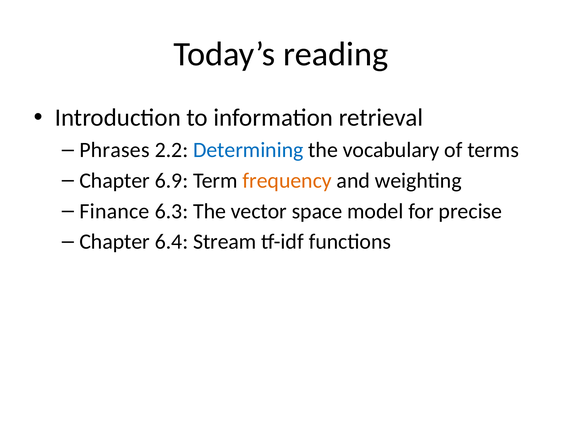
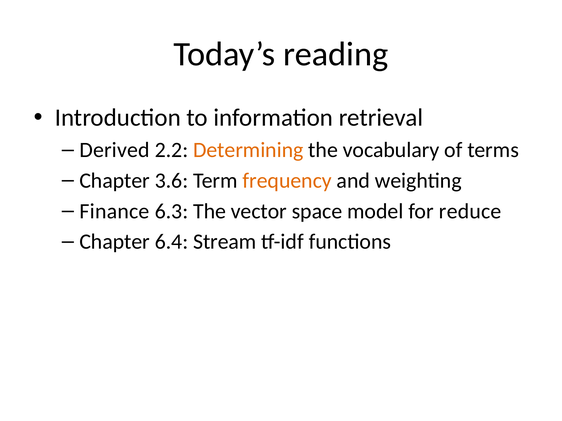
Phrases: Phrases -> Derived (115, 150)
Determining colour: blue -> orange (248, 150)
6.9: 6.9 -> 3.6 (171, 181)
precise: precise -> reduce (470, 211)
